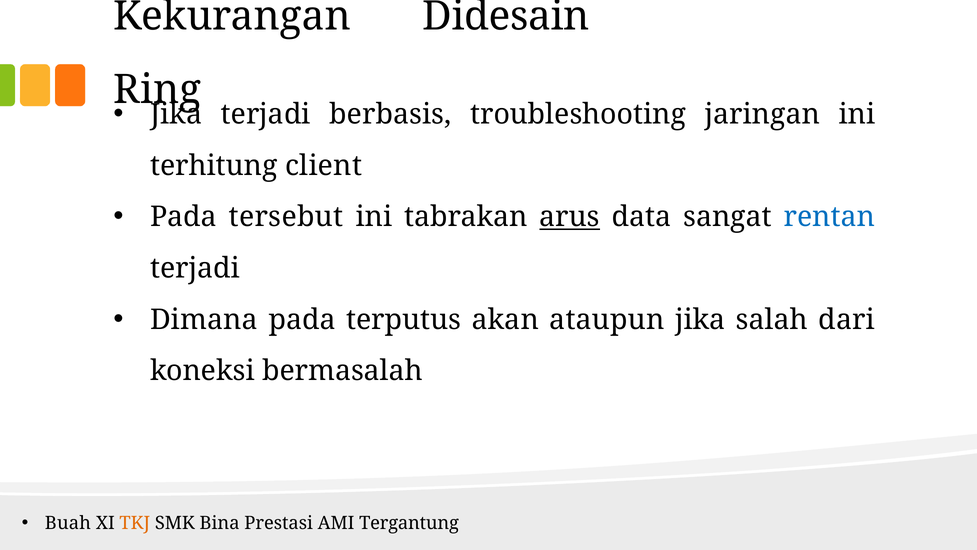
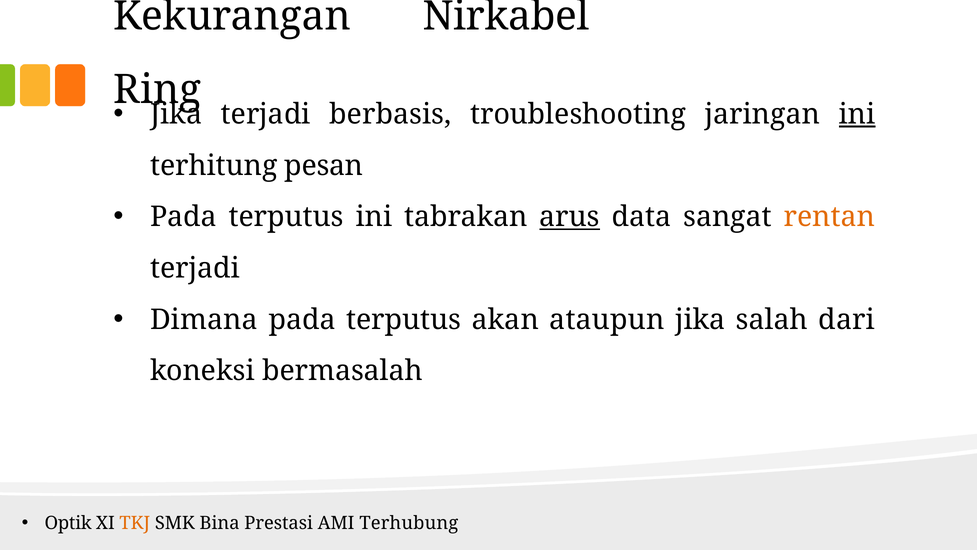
Didesain: Didesain -> Nirkabel (506, 16)
ini underline: none -> present (857, 114)
client: client -> pesan (324, 166)
tersebut: tersebut -> terputus (286, 217)
rentan colour: blue -> orange (829, 217)
Buah: Buah -> Optik (68, 523)
Tergantung: Tergantung -> Terhubung (409, 523)
